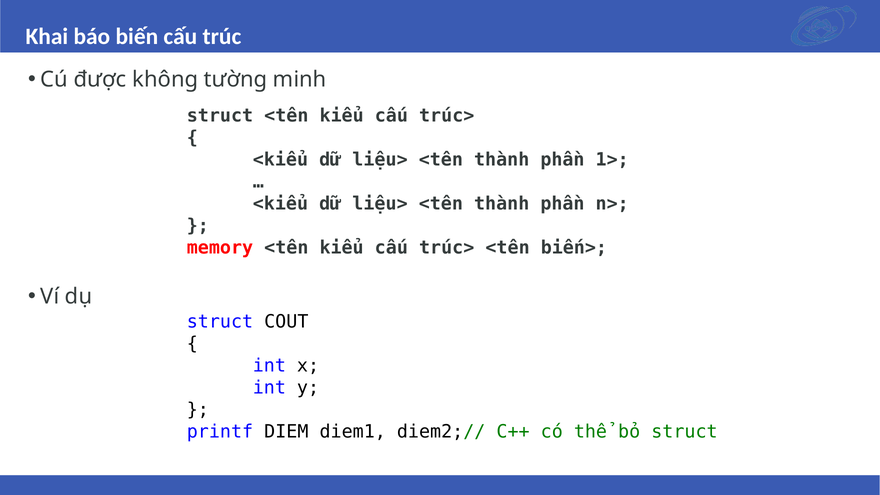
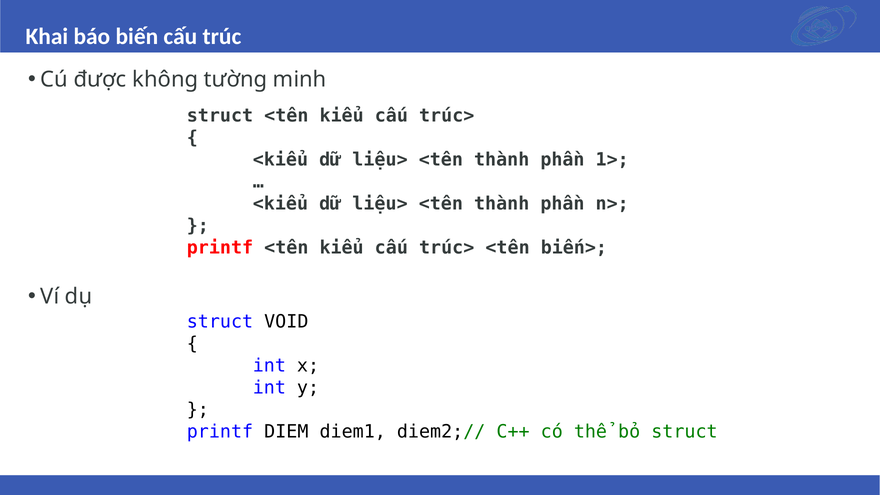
memory: memory -> printf (220, 248)
COUT: COUT -> VOID (286, 322)
